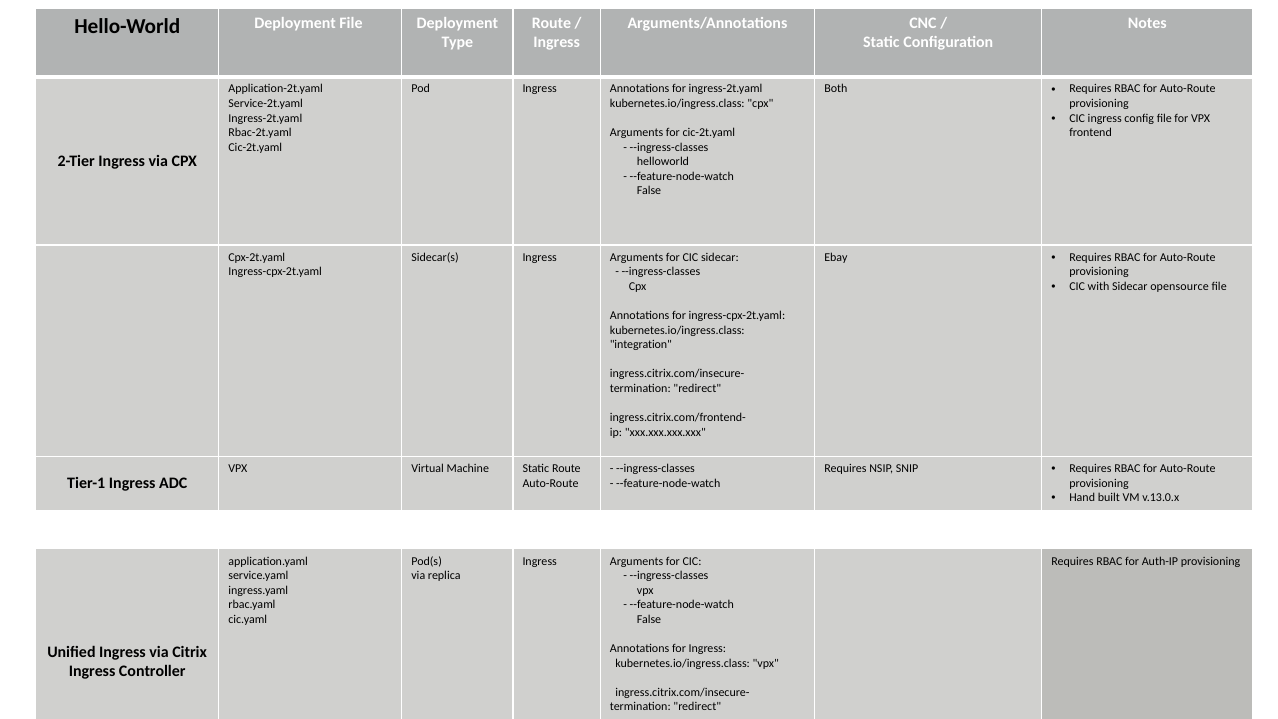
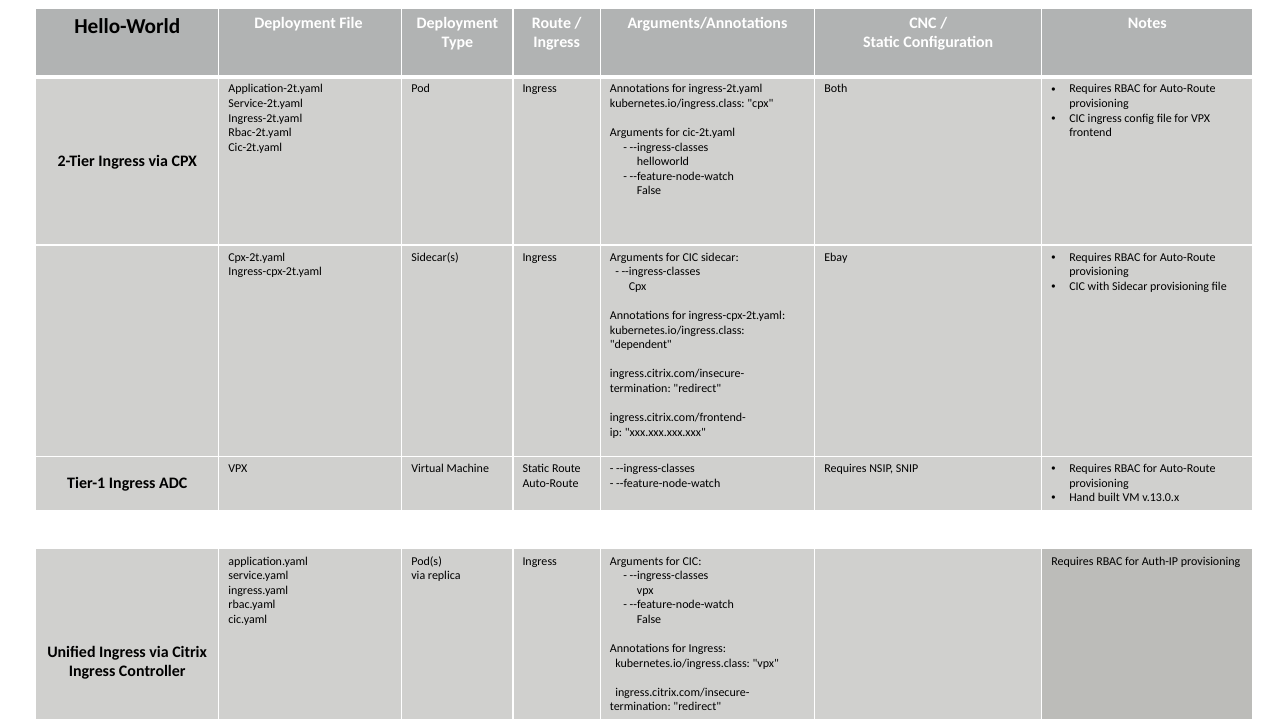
Sidecar opensource: opensource -> provisioning (1180, 286)
integration: integration -> dependent (641, 345)
